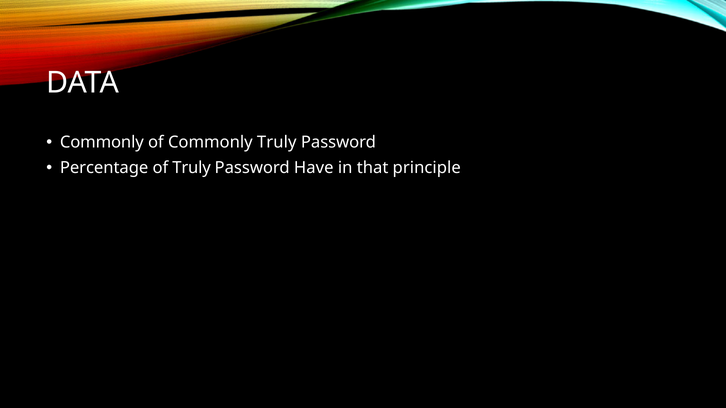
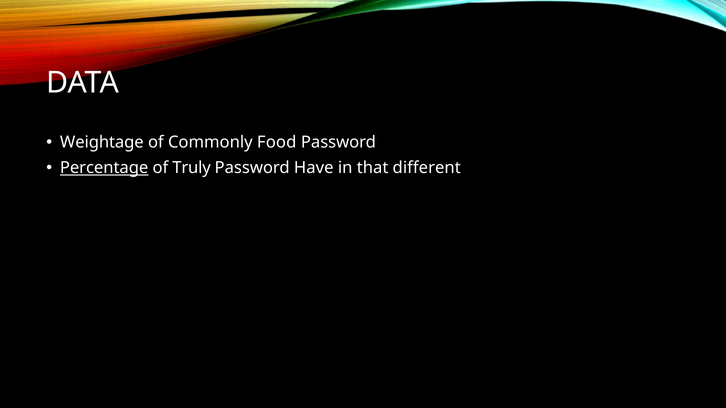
Commonly: Commonly -> Weightage (102, 142)
Commonly Truly: Truly -> Food (277, 142)
Percentage underline: none -> present (104, 168)
principle: principle -> different (427, 168)
